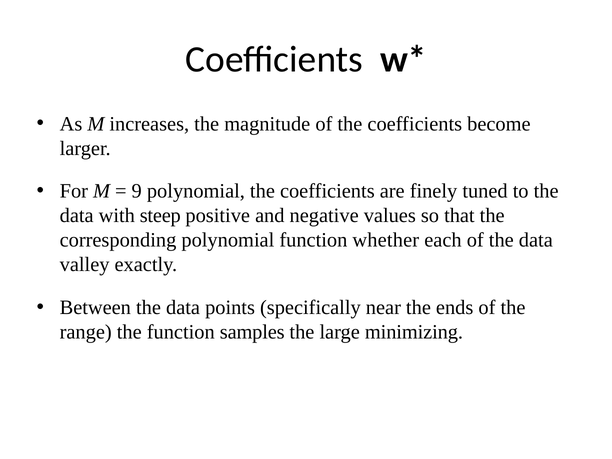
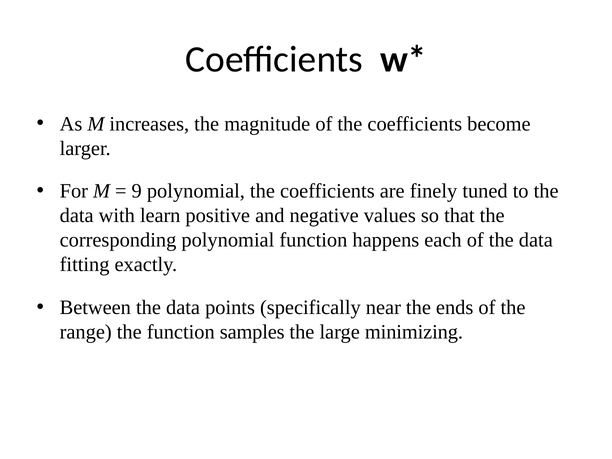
steep: steep -> learn (160, 216)
whether: whether -> happens (386, 240)
valley: valley -> fitting (85, 265)
